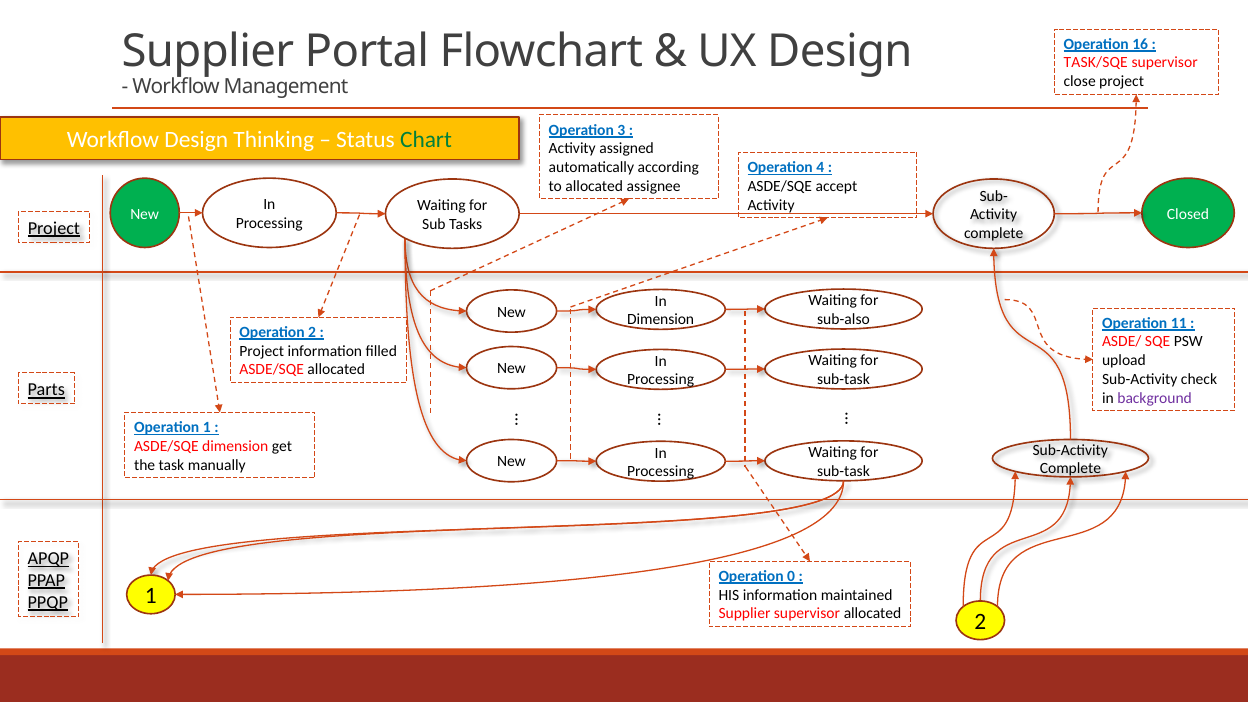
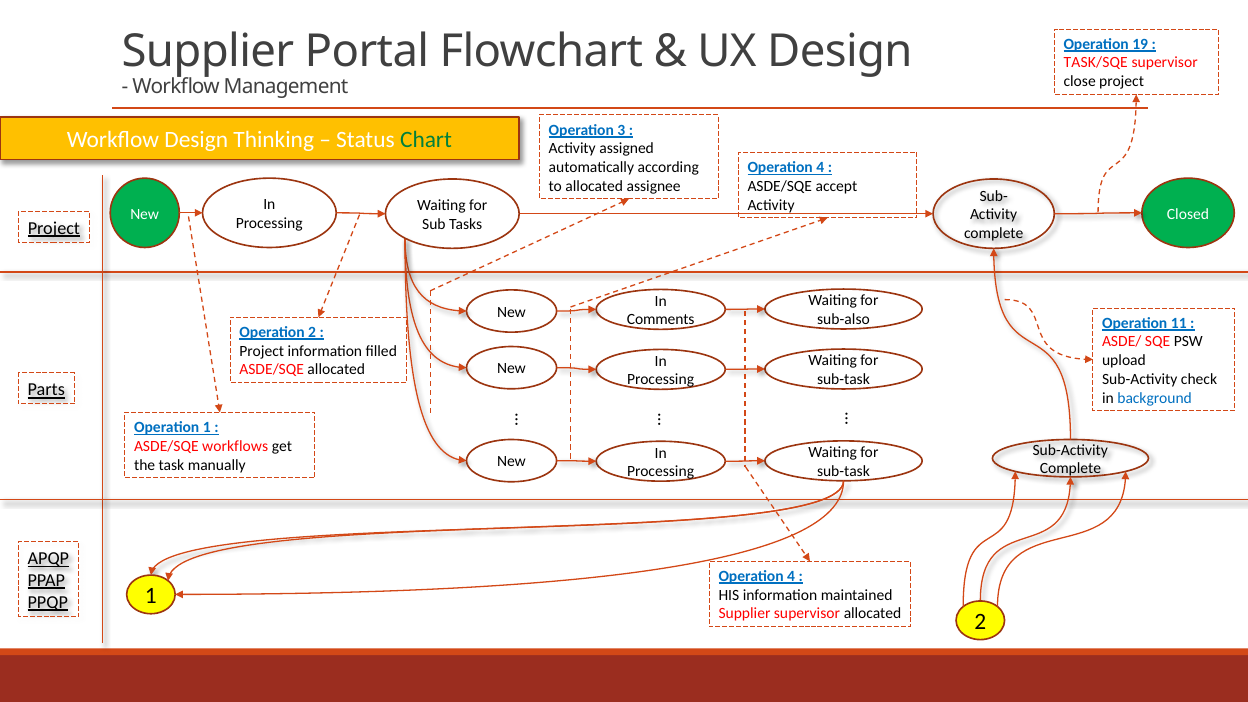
16: 16 -> 19 (1140, 44)
Dimension: Dimension -> Comments (661, 320)
background colour: purple -> blue (1155, 398)
ASDE/SQE dimension: dimension -> workflows (235, 446)
0: 0 -> 4 (791, 576)
